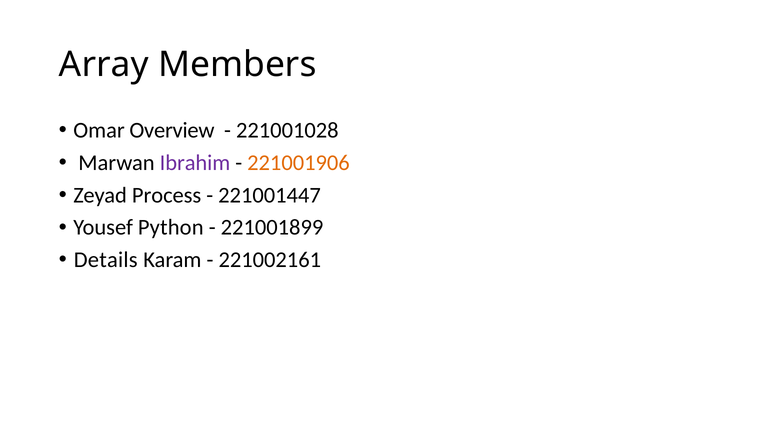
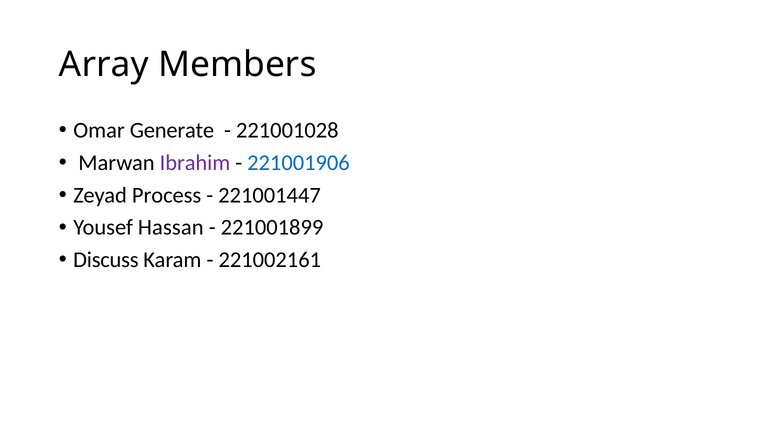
Overview: Overview -> Generate (172, 131)
221001906 colour: orange -> blue (298, 163)
Python: Python -> Hassan (171, 228)
Details: Details -> Discuss (106, 260)
